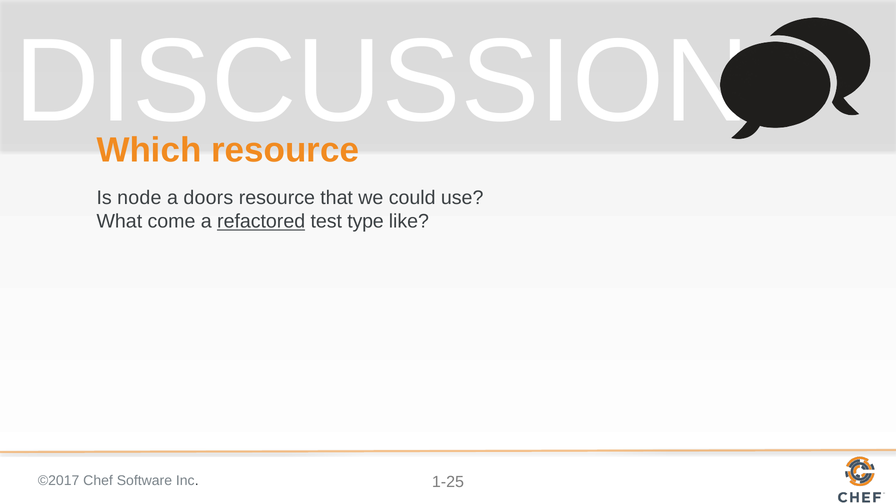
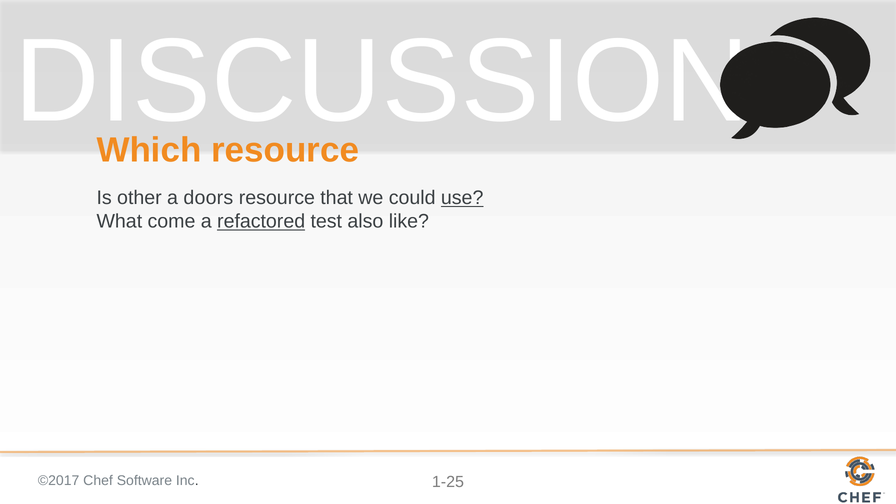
node: node -> other (139, 198)
use underline: none -> present (462, 198)
type: type -> also (365, 221)
